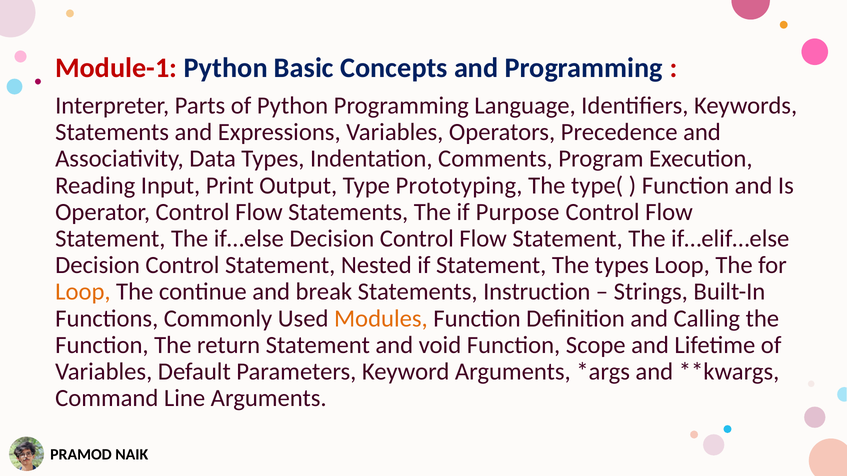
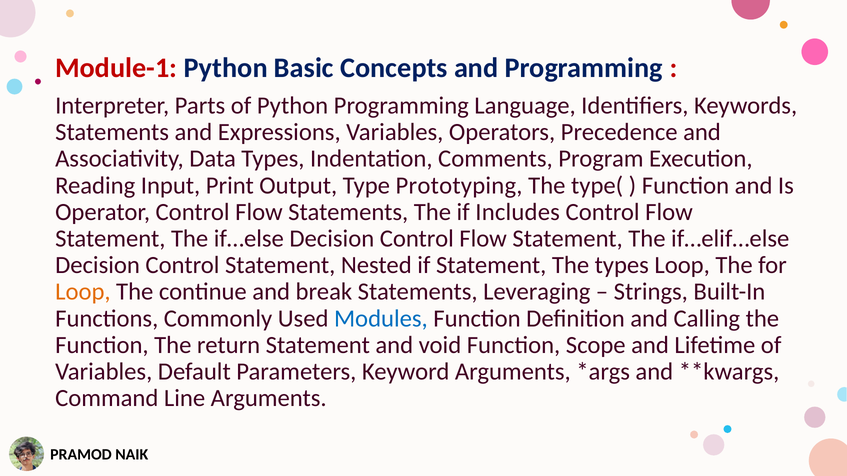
Purpose: Purpose -> Includes (518, 212)
Instruction: Instruction -> Leveraging (537, 292)
Modules colour: orange -> blue (381, 319)
